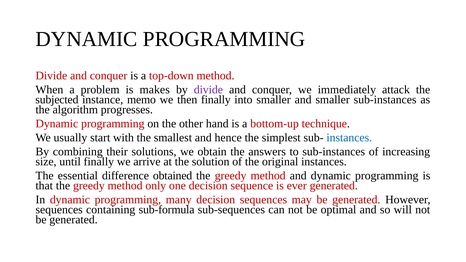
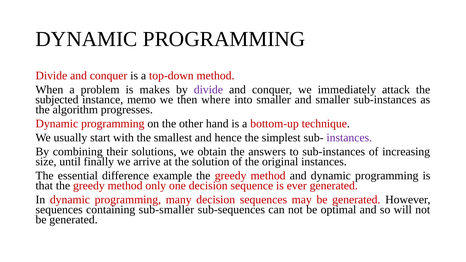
then finally: finally -> where (216, 100)
instances colour: blue -> purple (349, 138)
obtained: obtained -> example (173, 176)
sub-formula: sub-formula -> sub-smaller (166, 210)
